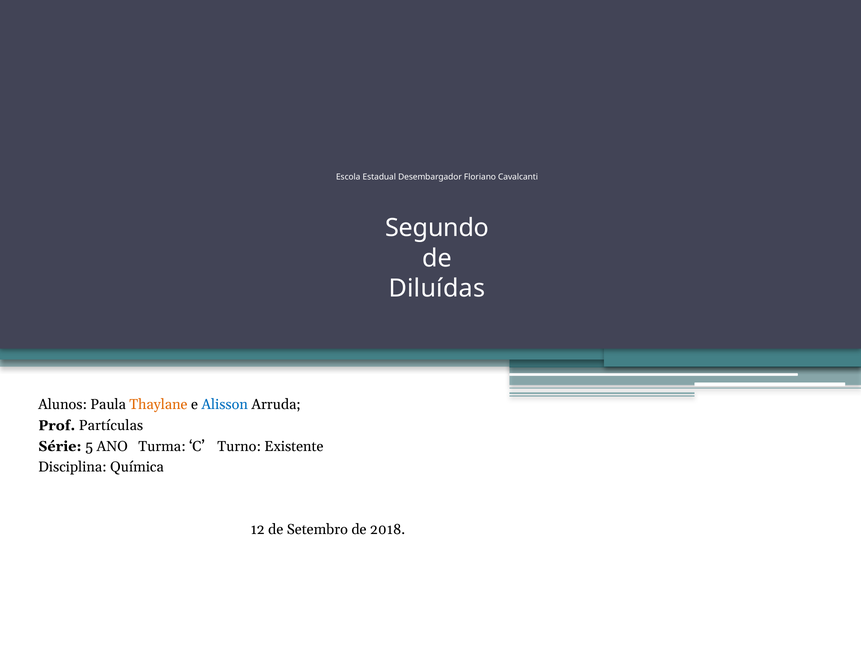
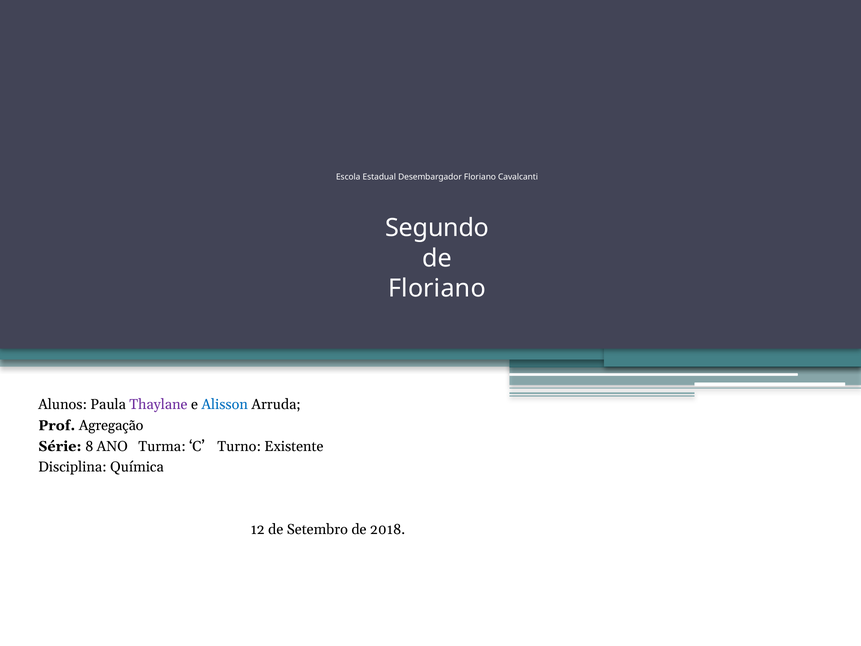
Diluídas: Diluídas -> Floriano (437, 288)
Thaylane colour: orange -> purple (158, 405)
Partículas: Partículas -> Agregação (111, 425)
5: 5 -> 8 (89, 446)
